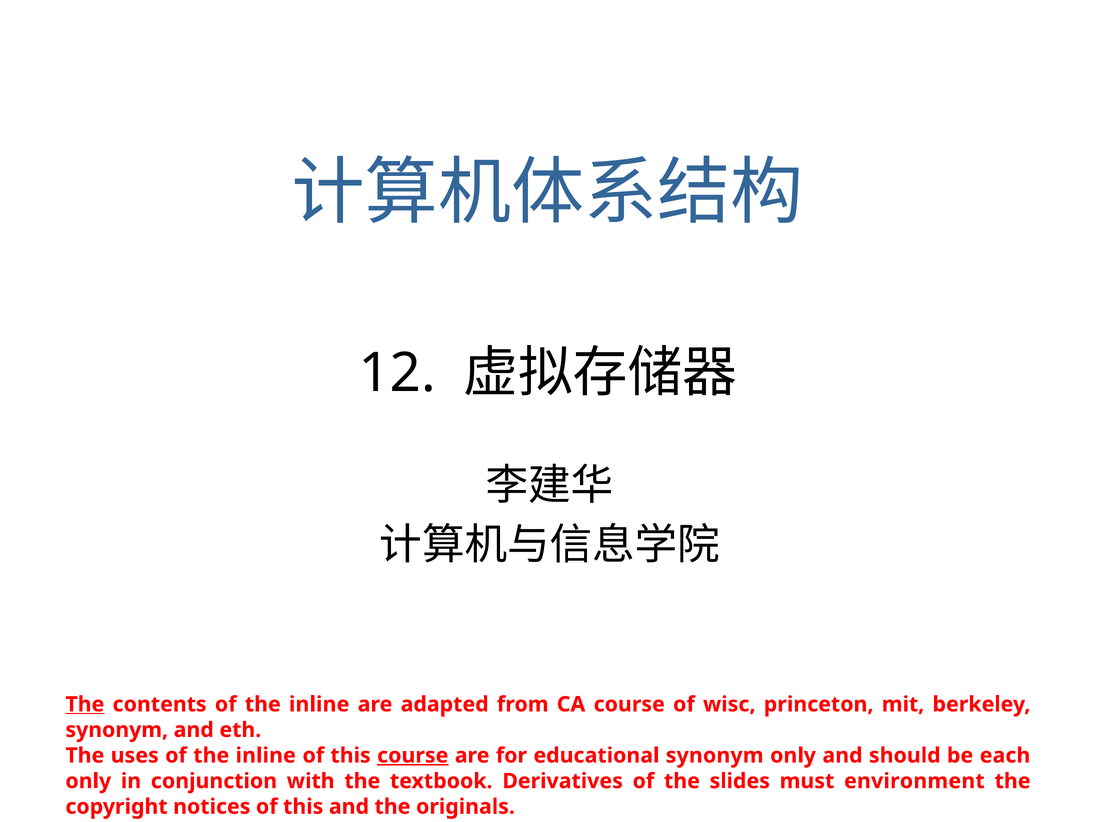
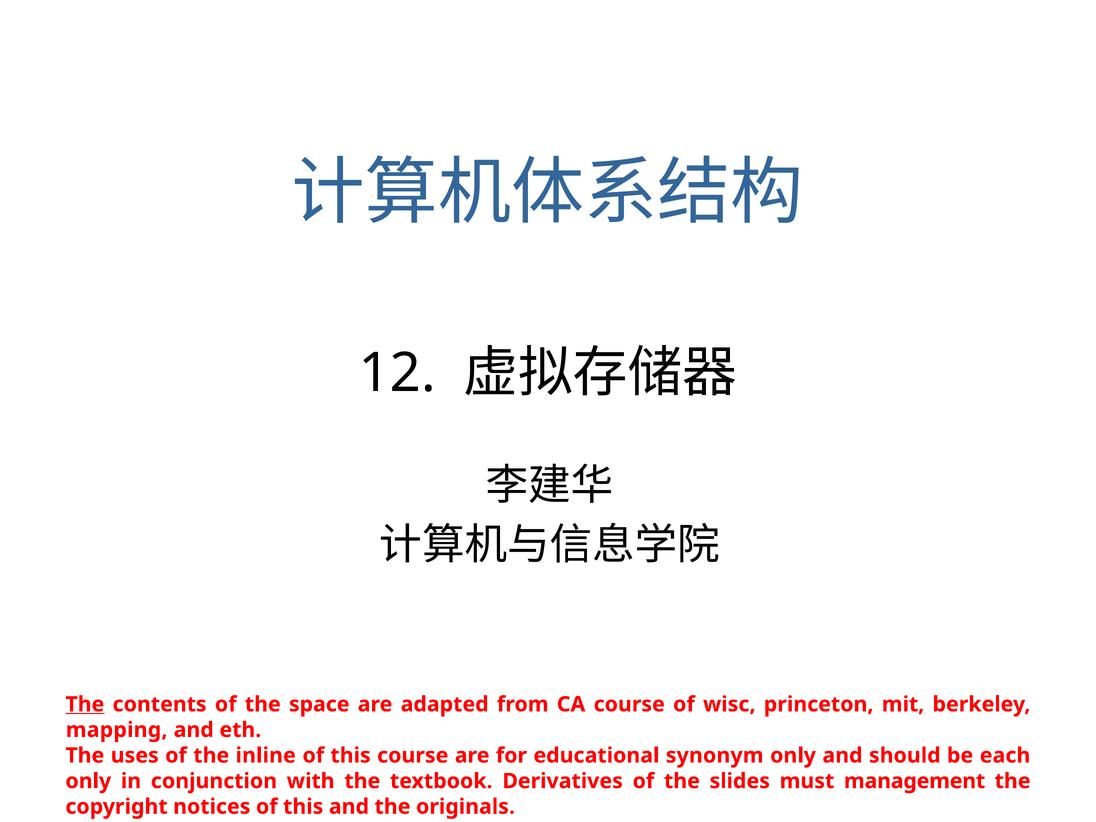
contents of the inline: inline -> space (319, 704)
synonym: synonym -> mapping (117, 730)
course underline: present -> none (413, 756)
environment: environment -> management (915, 781)
